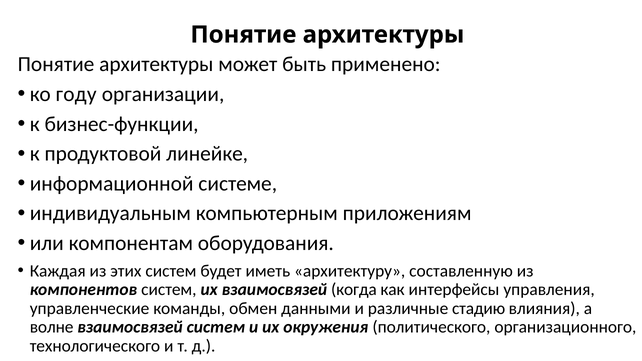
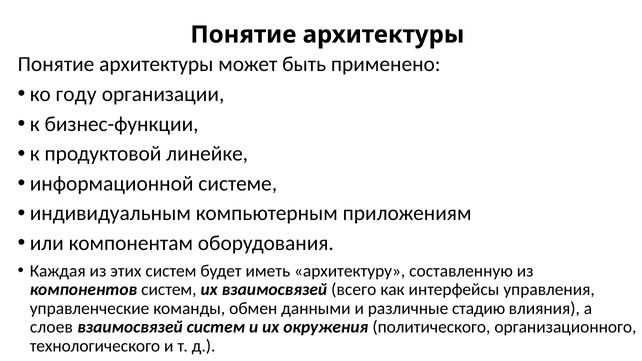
когда: когда -> всего (354, 290)
волне: волне -> слоев (51, 327)
